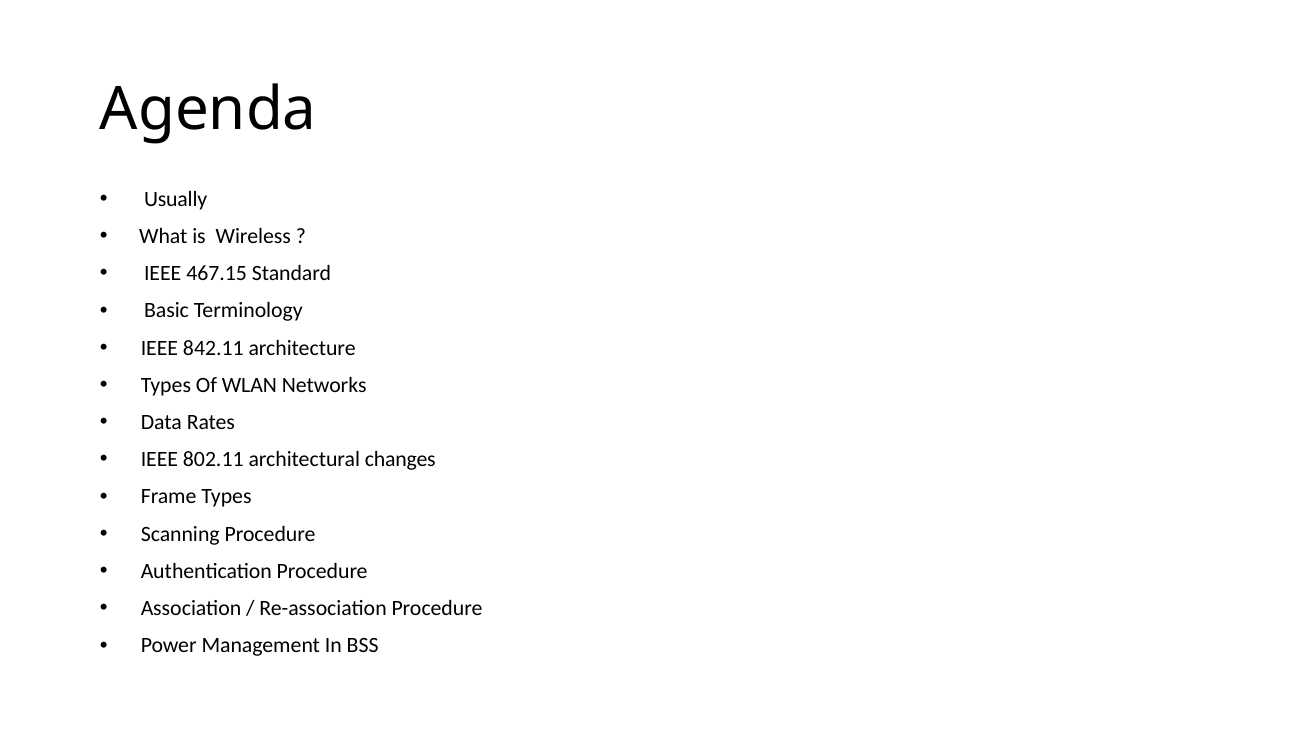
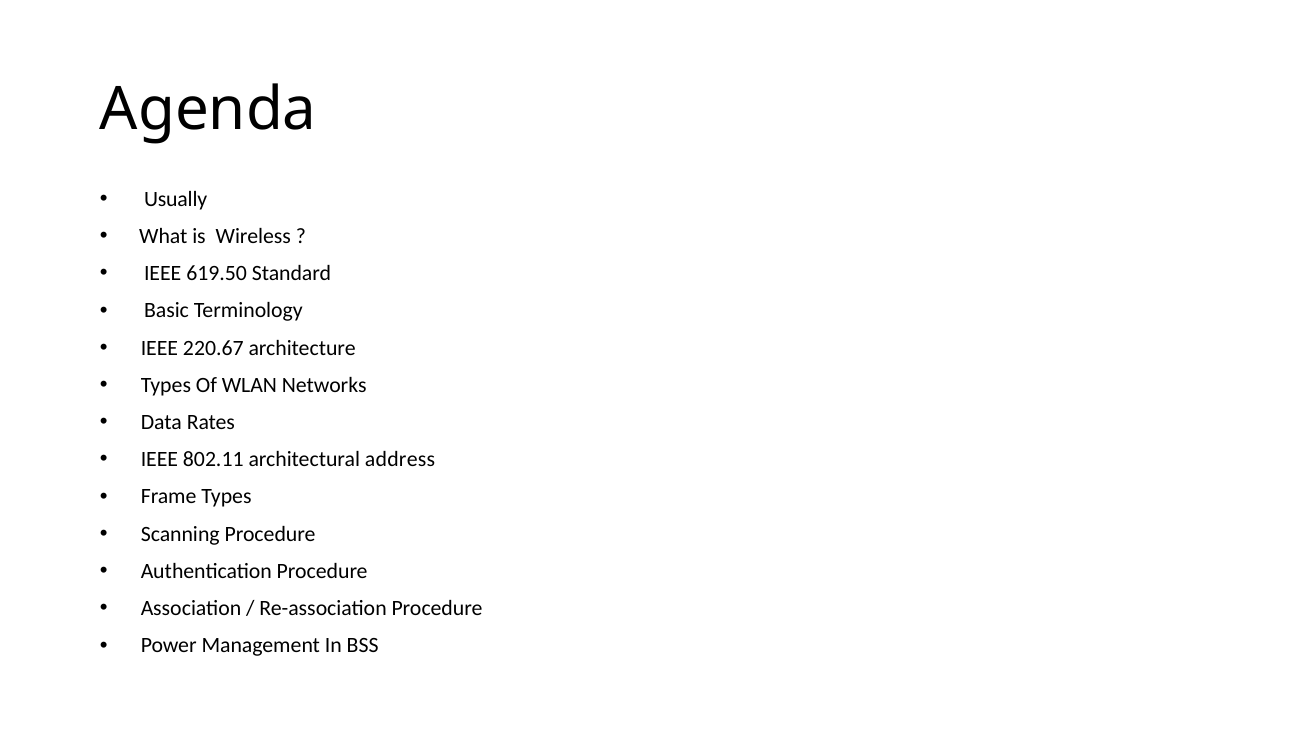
467.15: 467.15 -> 619.50 (217, 273)
842.11: 842.11 -> 220.67 (213, 348)
changes: changes -> address (400, 459)
